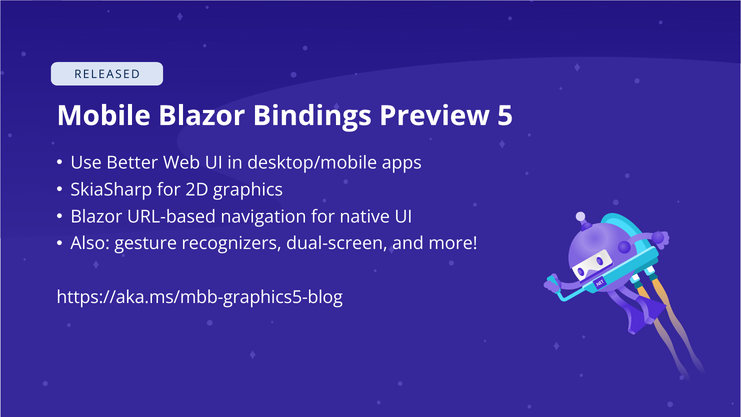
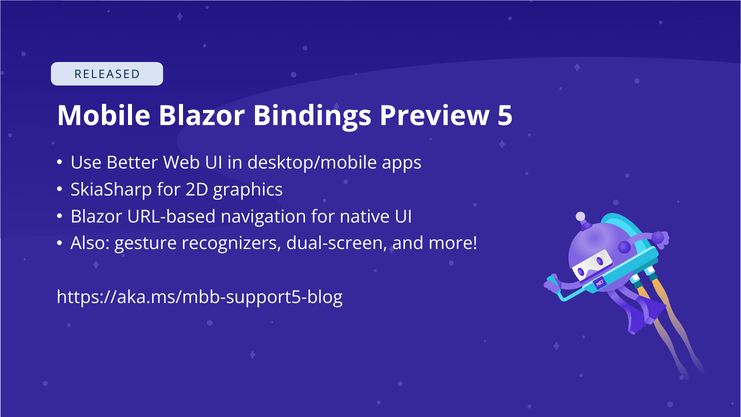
https://aka.ms/mbb-graphics5-blog: https://aka.ms/mbb-graphics5-blog -> https://aka.ms/mbb-support5-blog (200, 297)
